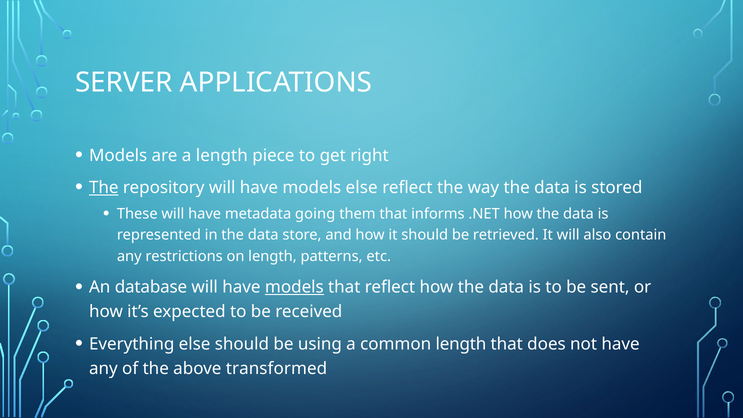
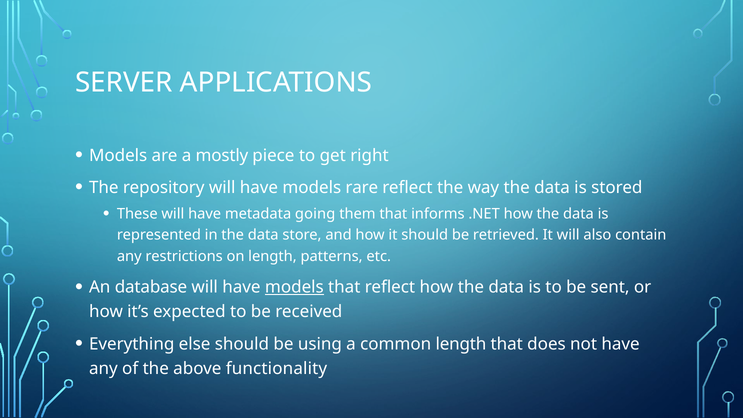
a length: length -> mostly (222, 155)
The underline: present -> none (104, 188)
models else: else -> rare (362, 188)
transformed: transformed -> functionality (276, 368)
